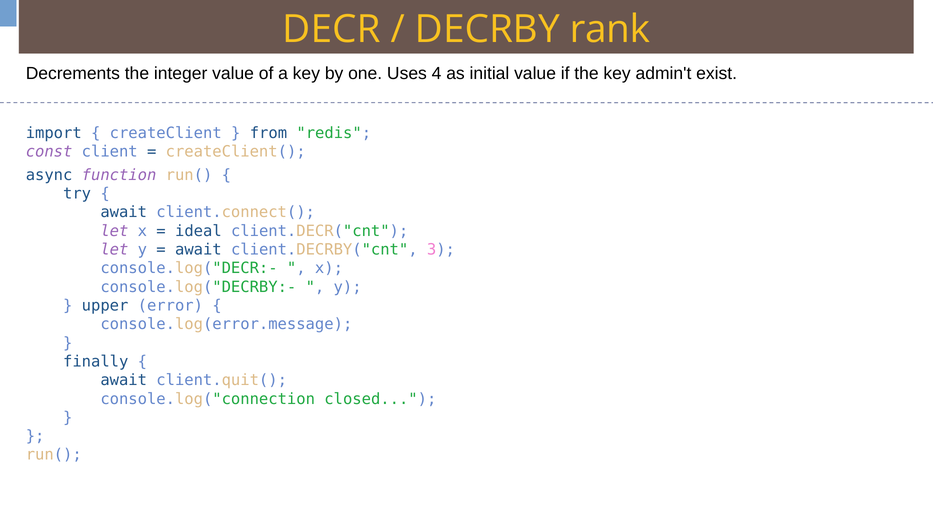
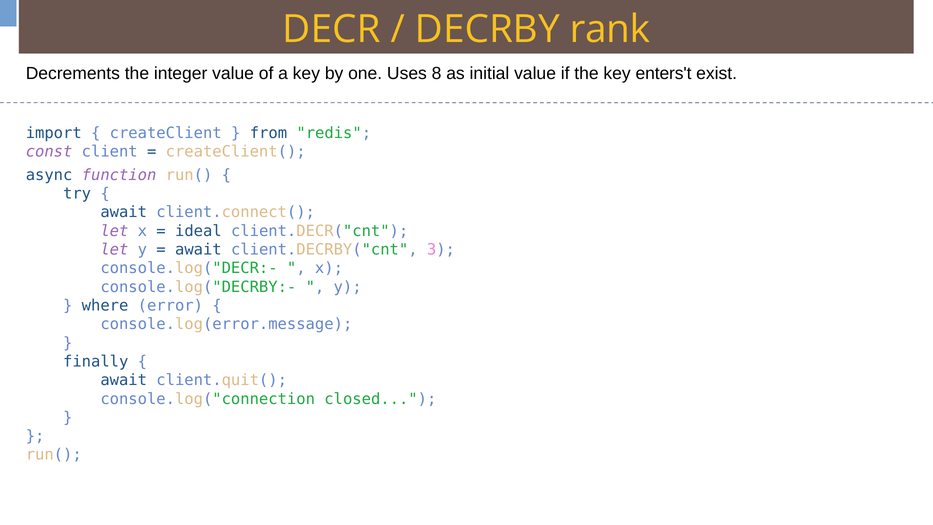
4: 4 -> 8 (437, 73)
admin't: admin't -> enters't (664, 73)
upper: upper -> where (105, 305)
